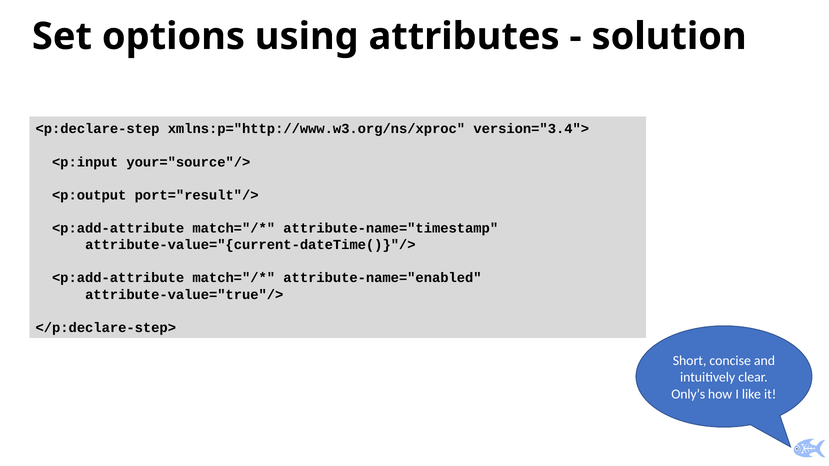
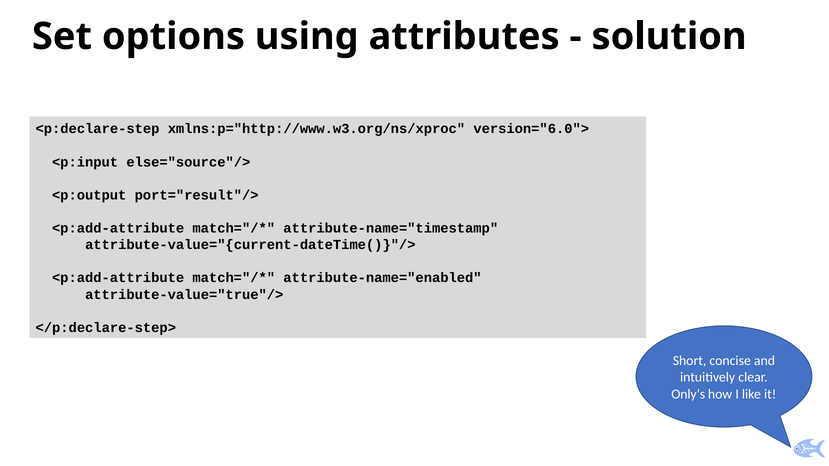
version="3.4">: version="3.4"> -> version="6.0"> (531, 129)
your="source"/>: your="source"/> -> else="source"/> (188, 162)
